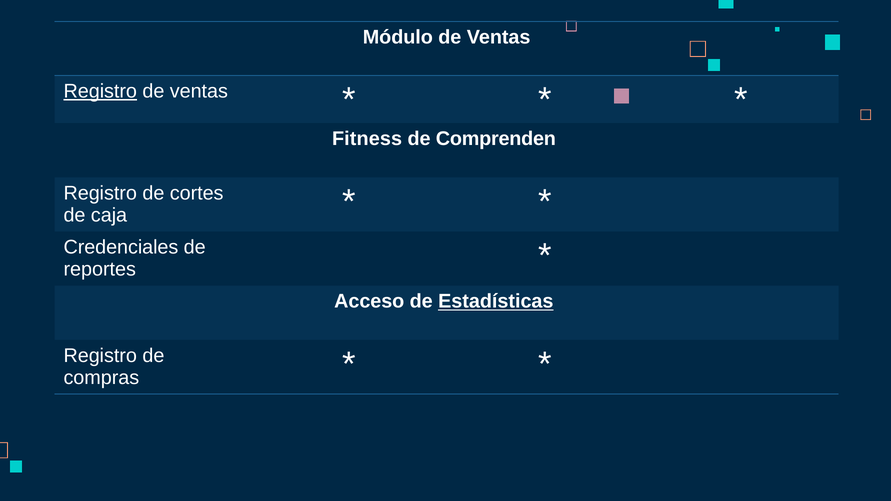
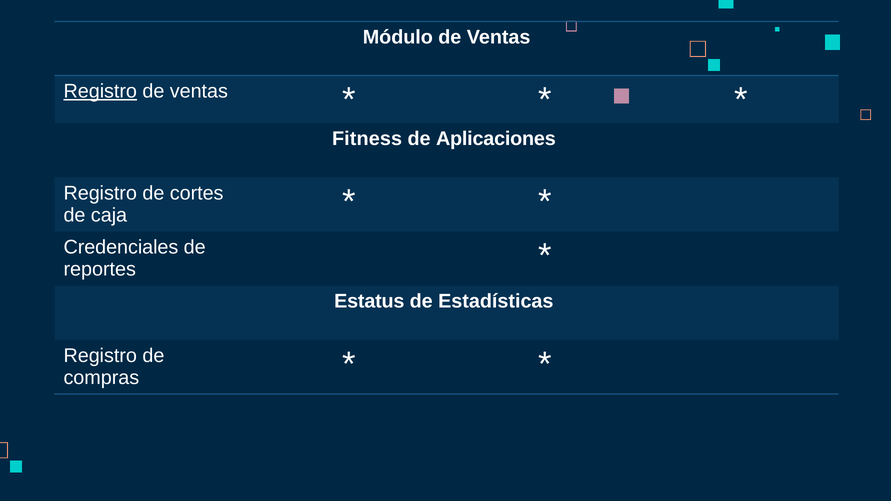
Comprenden: Comprenden -> Aplicaciones (496, 139)
Acceso: Acceso -> Estatus (369, 301)
Estadísticas underline: present -> none (496, 301)
